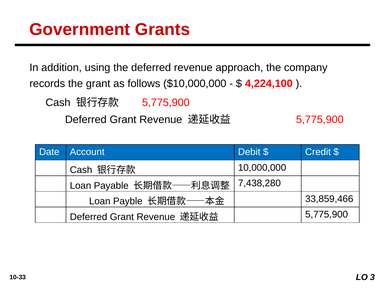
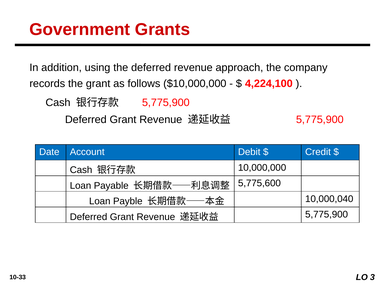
7,438,280: 7,438,280 -> 5,775,600 (259, 183)
33,859,466: 33,859,466 -> 10,000,040 (329, 199)
